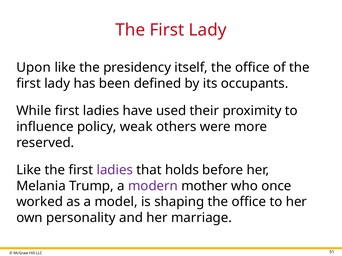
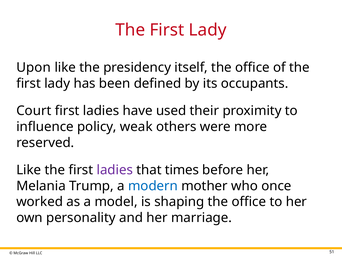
While: While -> Court (34, 111)
holds: holds -> times (182, 170)
modern colour: purple -> blue (153, 186)
